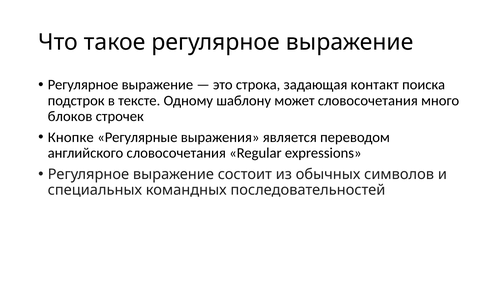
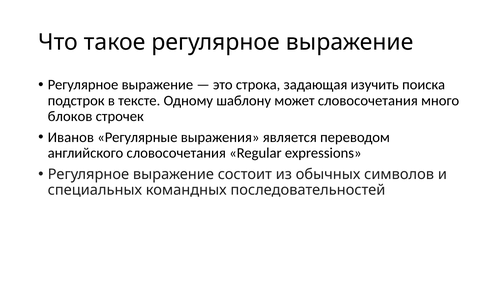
контакт: контакт -> изучить (375, 85)
Кнопке: Кнопке -> Иванов (71, 138)
